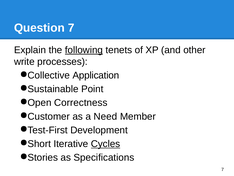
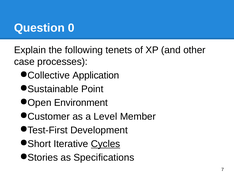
Question 7: 7 -> 0 (71, 28)
following underline: present -> none (84, 50)
write: write -> case (24, 62)
Correctness: Correctness -> Environment (81, 102)
Need: Need -> Level (105, 116)
